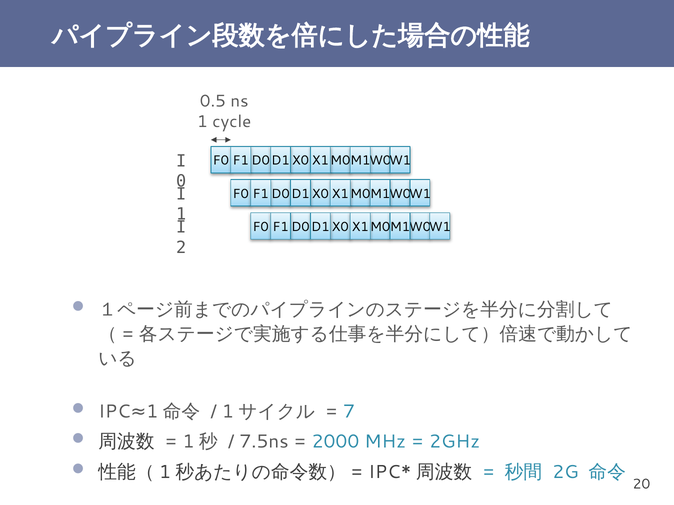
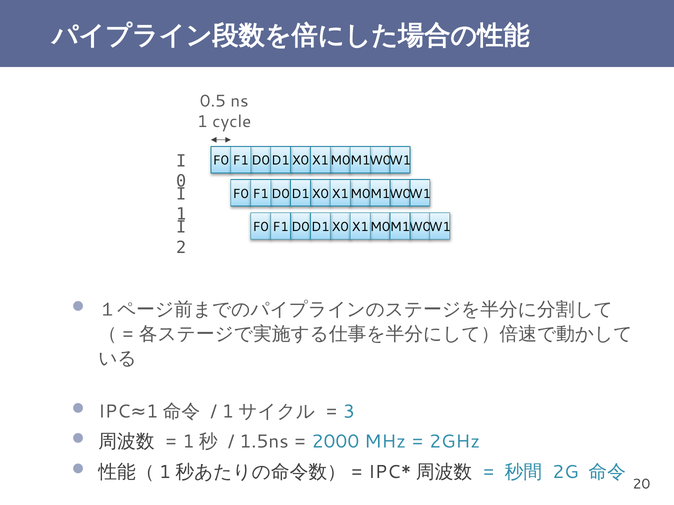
7: 7 -> 3 (349, 412)
7.5ns: 7.5ns -> 1.5ns (264, 442)
